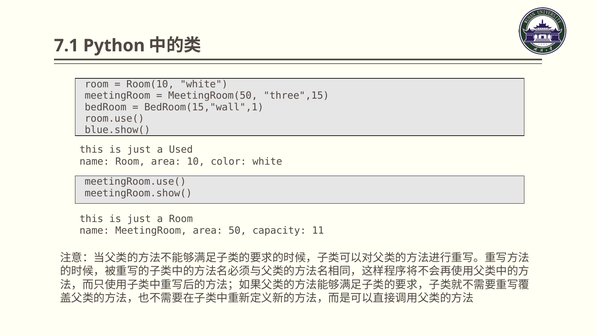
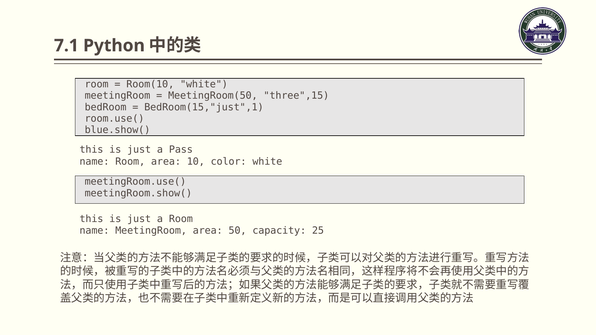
BedRoom(15,"wall",1: BedRoom(15,"wall",1 -> BedRoom(15,"just",1 (204, 107)
Used: Used -> Pass (181, 150)
11: 11 -> 25 (318, 231)
